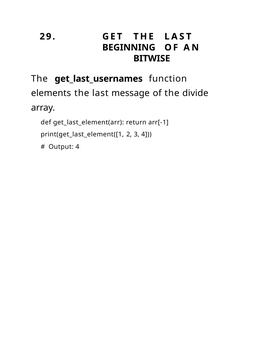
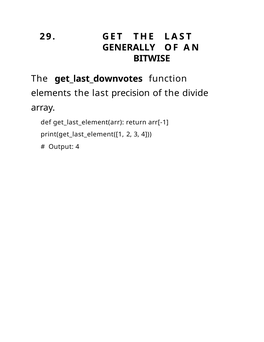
BEGINNING: BEGINNING -> GENERALLY (129, 47)
get_last_usernames: get_last_usernames -> get_last_downvotes (99, 79)
message: message -> precision (131, 93)
